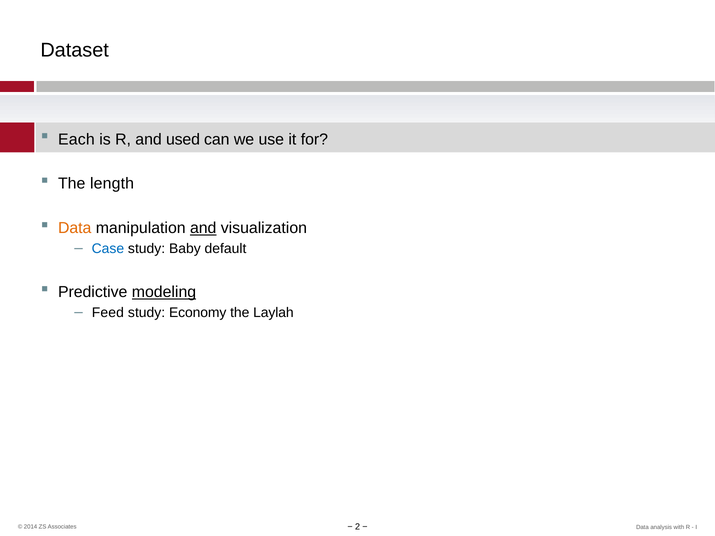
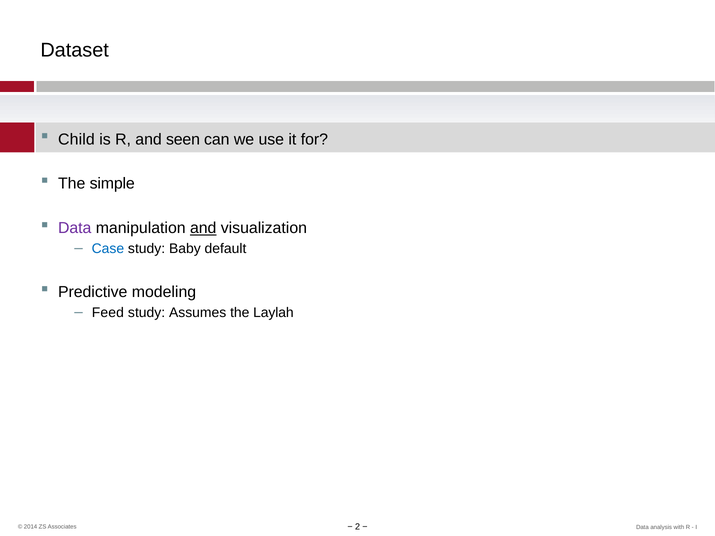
Each: Each -> Child (76, 139)
used: used -> seen (183, 139)
length: length -> simple (112, 184)
Data colour: orange -> purple (75, 228)
modeling underline: present -> none (164, 292)
Economy: Economy -> Assumes (198, 313)
